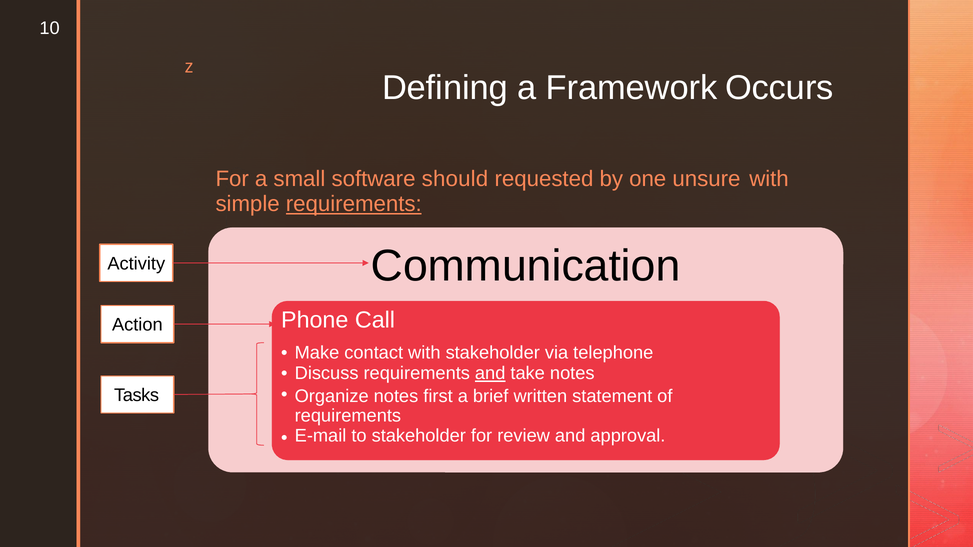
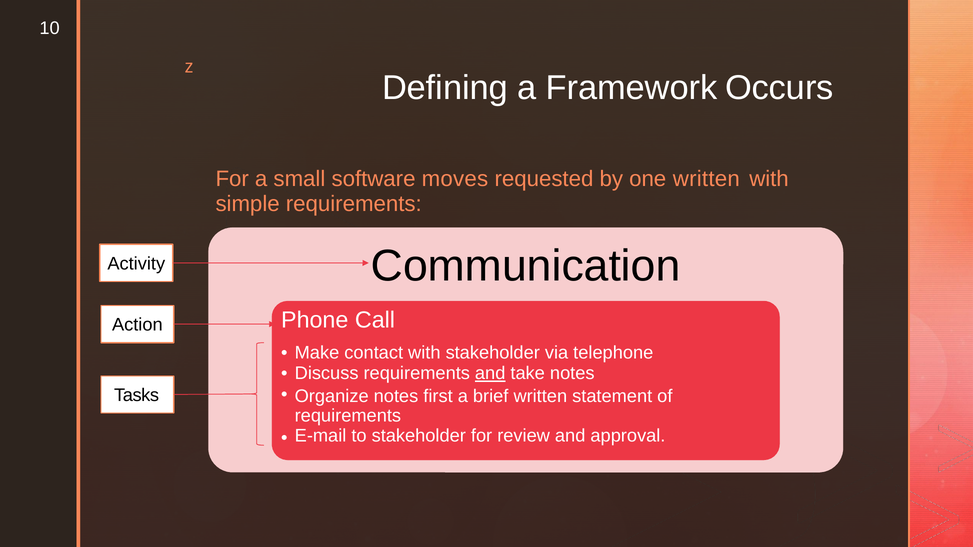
should: should -> moves (455, 179)
one unsure: unsure -> written (706, 179)
requirements underline: present -> none (354, 204)
